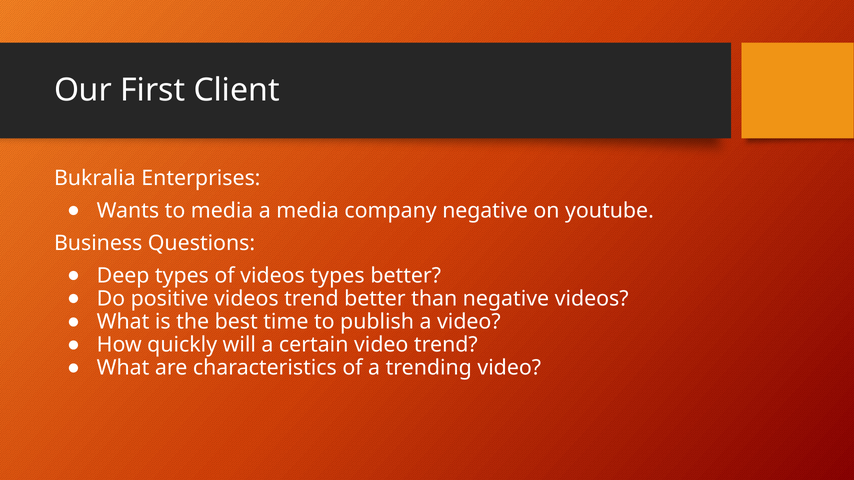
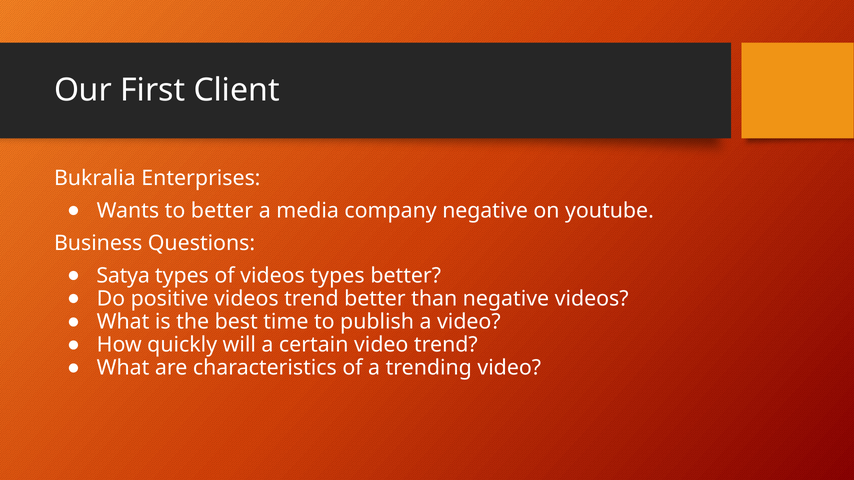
to media: media -> better (222, 211)
Deep: Deep -> Satya (123, 276)
